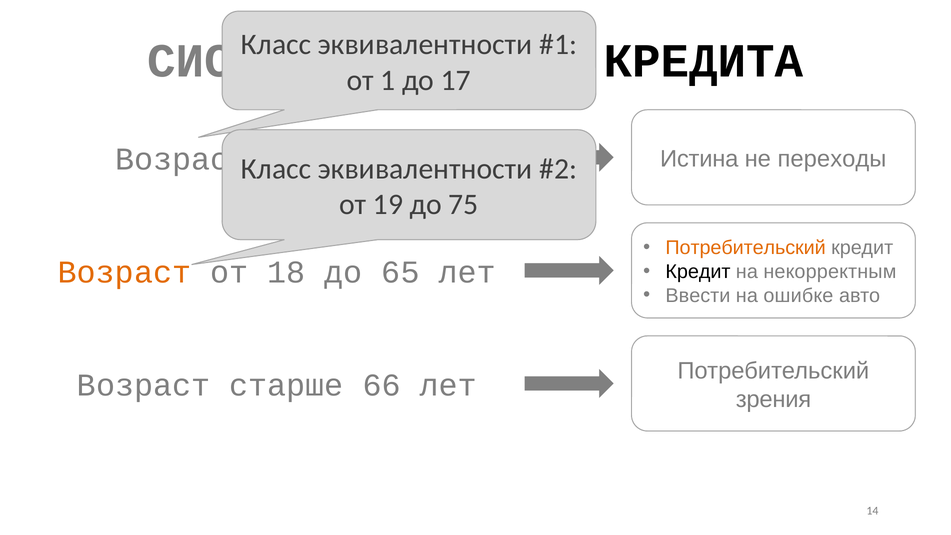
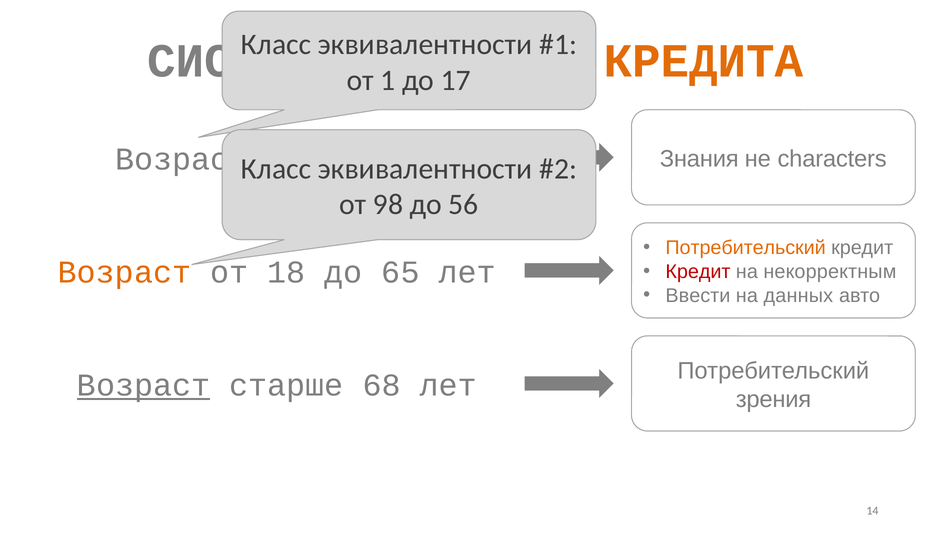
КРЕДИТА colour: black -> orange (704, 61)
Истина: Истина -> Знания (699, 159)
переходы: переходы -> characters (832, 159)
19: 19 -> 98 (388, 205)
75: 75 -> 56 (463, 205)
Кредит colour: black -> red (698, 272)
ошибке: ошибке -> данных (798, 295)
Возраст underline: none -> present (144, 385)
66: 66 -> 68 (382, 385)
